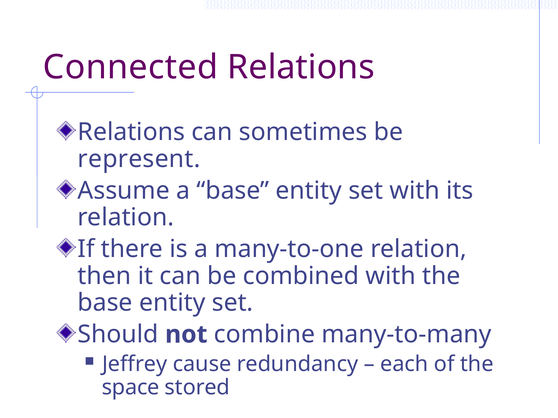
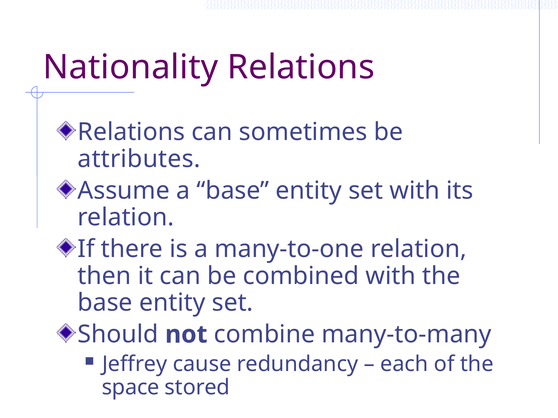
Connected: Connected -> Nationality (131, 67)
represent: represent -> attributes (139, 159)
